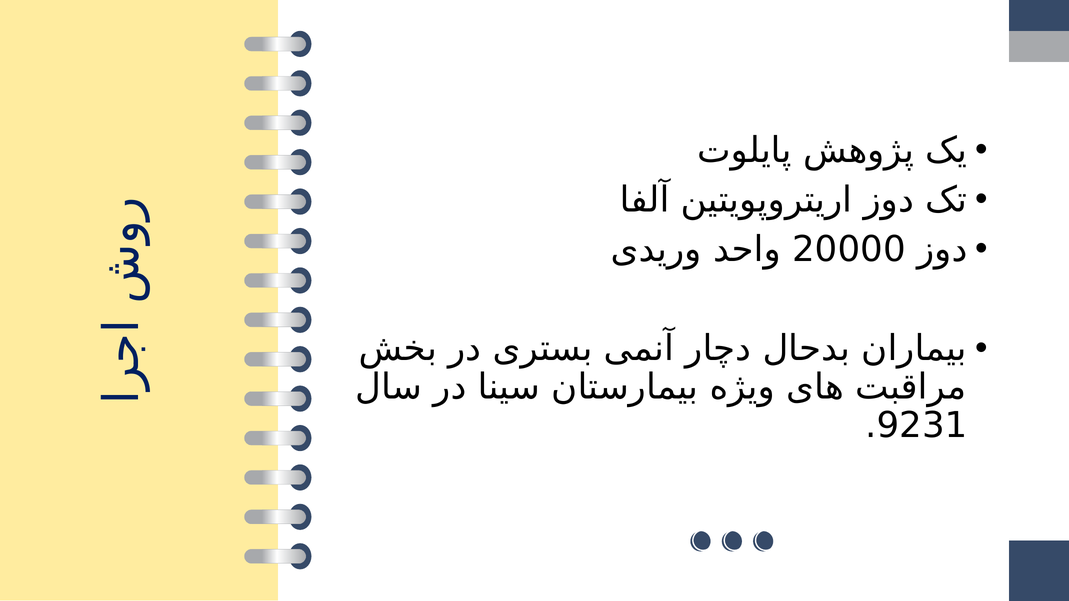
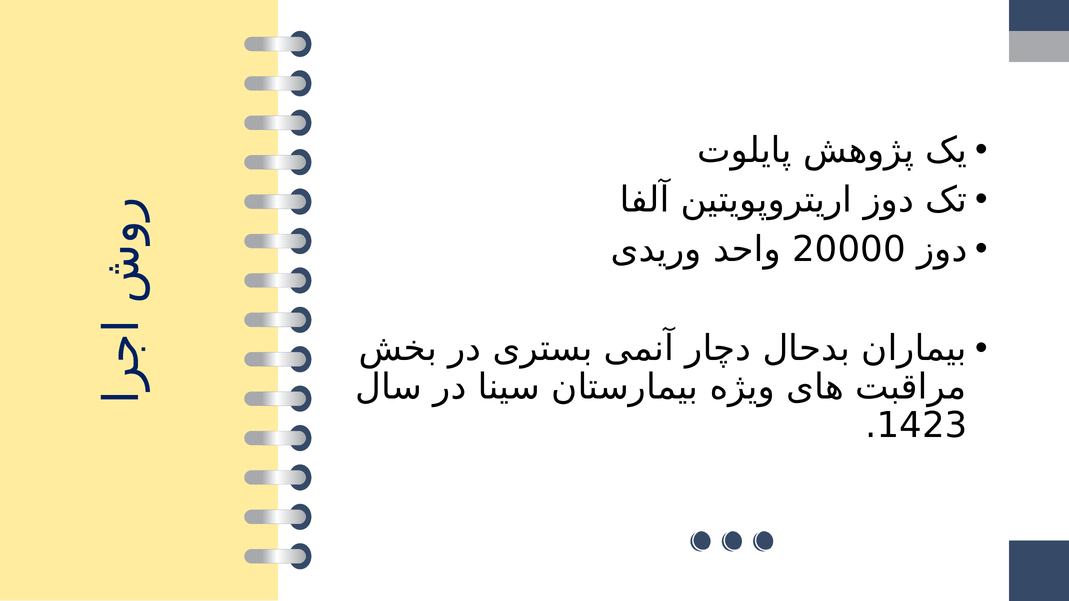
9231: 9231 -> 1423 (922, 426)
